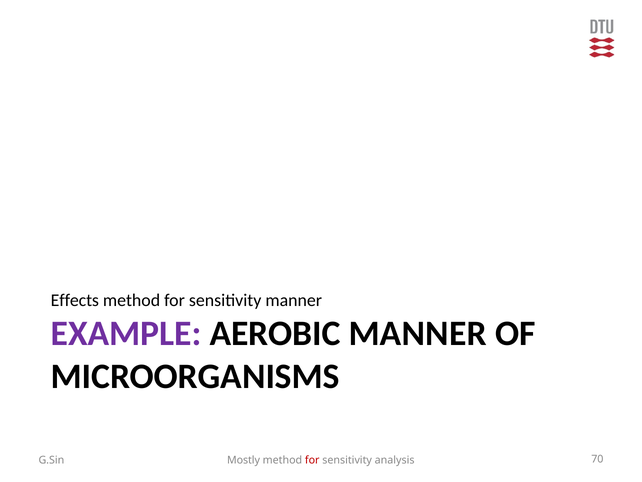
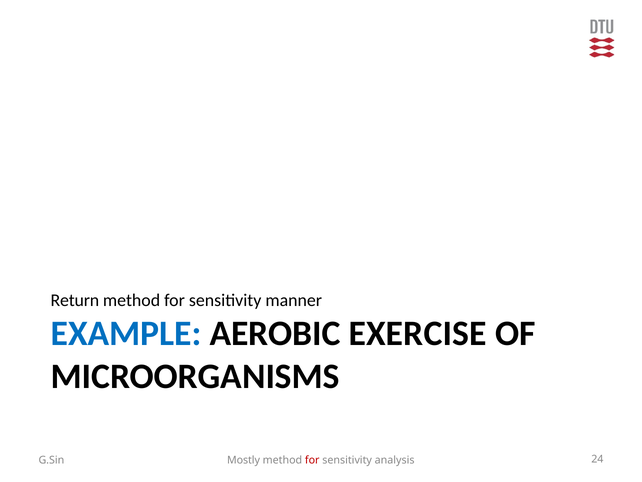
Effects: Effects -> Return (75, 300)
EXAMPLE colour: purple -> blue (126, 333)
AEROBIC MANNER: MANNER -> EXERCISE (418, 333)
70: 70 -> 24 (597, 459)
